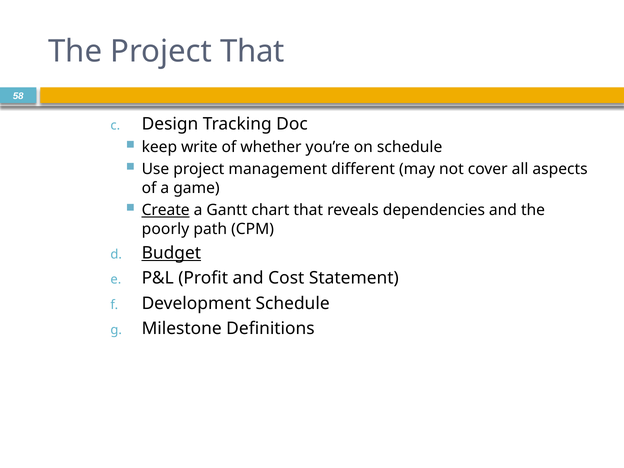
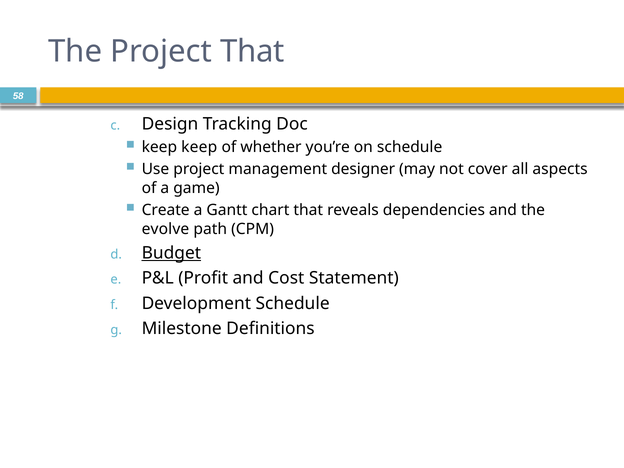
keep write: write -> keep (199, 147)
different: different -> designer (363, 169)
Create underline: present -> none (166, 210)
poorly: poorly -> evolve (165, 229)
